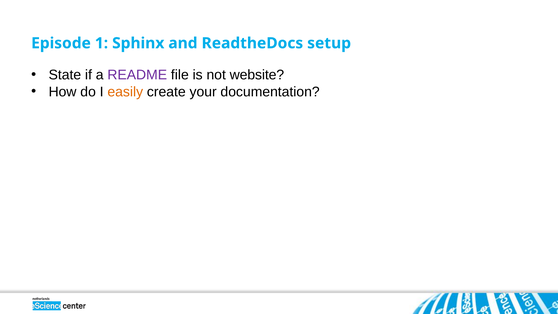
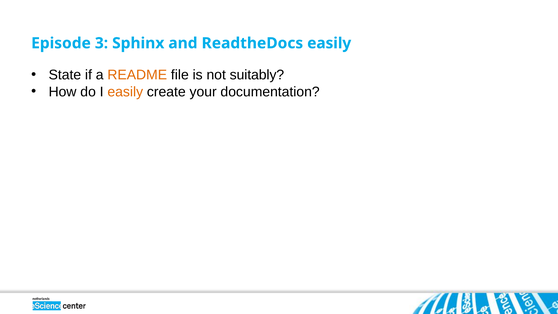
1: 1 -> 3 (101, 43)
ReadtheDocs setup: setup -> easily (329, 43)
README colour: purple -> orange (137, 75)
website: website -> suitably (257, 75)
